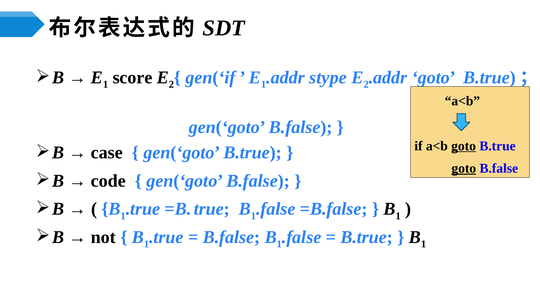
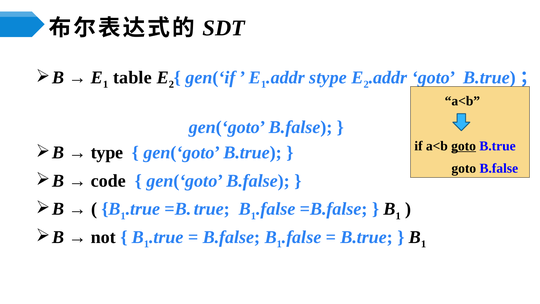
score: score -> table (132, 77)
case: case -> type (107, 152)
goto underline: present -> none (464, 168)
